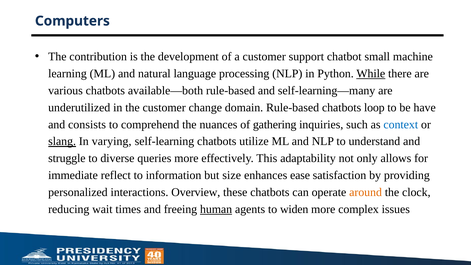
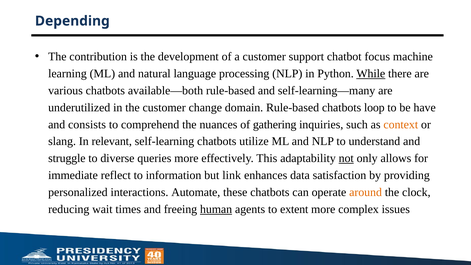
Computers: Computers -> Depending (72, 21)
small: small -> focus (377, 57)
context colour: blue -> orange (401, 124)
slang underline: present -> none (62, 141)
varying: varying -> relevant (112, 141)
not underline: none -> present (346, 158)
size: size -> link (232, 175)
ease: ease -> data (300, 175)
Overview: Overview -> Automate (196, 192)
widen: widen -> extent (294, 209)
